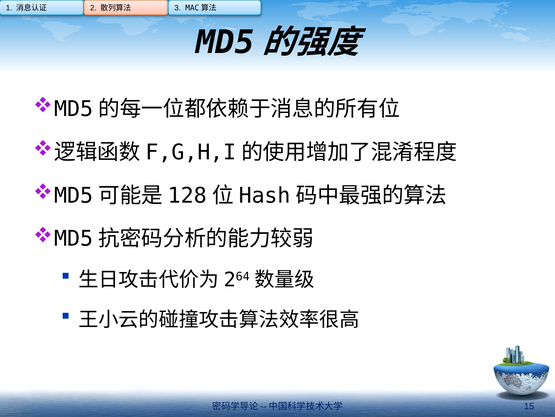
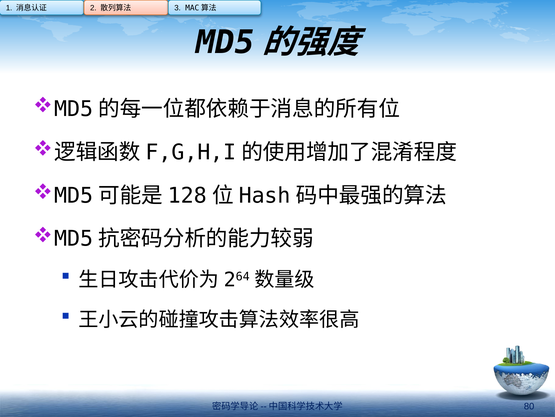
15: 15 -> 80 (529, 406)
